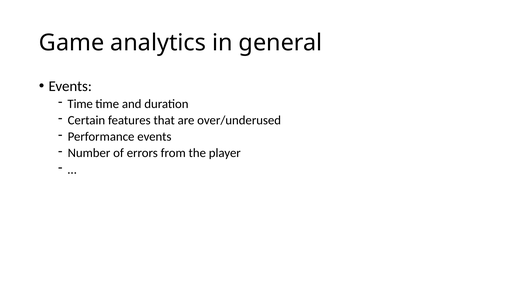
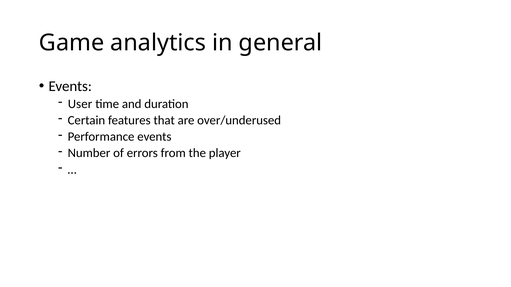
Time: Time -> User (80, 104)
